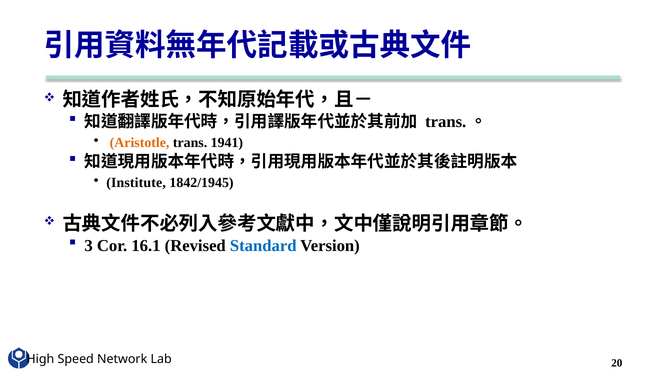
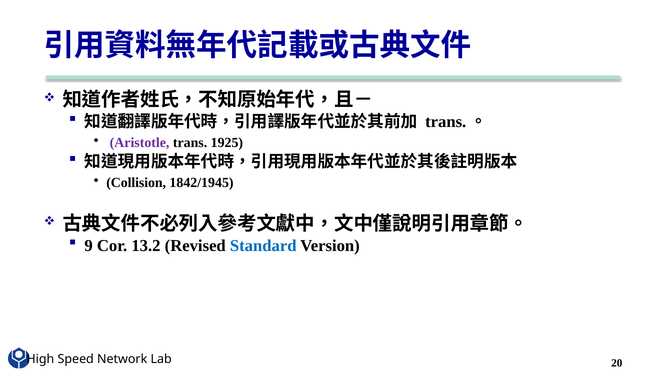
Aristotle colour: orange -> purple (140, 143)
1941: 1941 -> 1925 (227, 143)
Institute: Institute -> Collision (136, 182)
3: 3 -> 9 (89, 245)
16.1: 16.1 -> 13.2 (146, 245)
